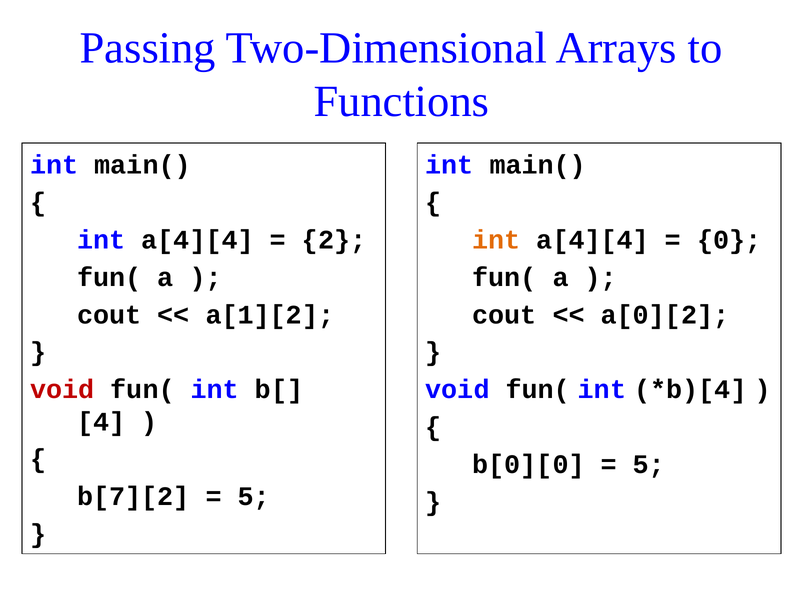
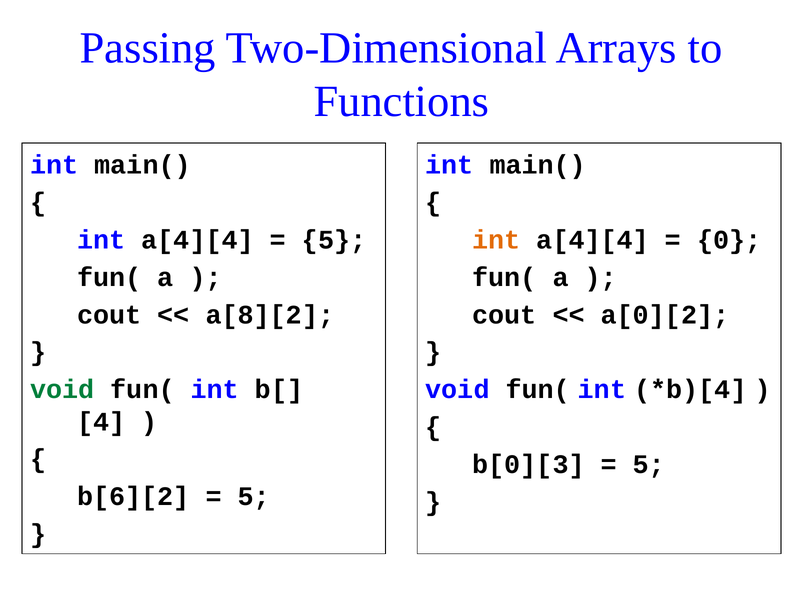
2: 2 -> 5 (334, 240)
a[1][2: a[1][2 -> a[8][2 (270, 315)
void colour: red -> green (62, 390)
b[0][0: b[0][0 -> b[0][3 (528, 465)
b[7][2: b[7][2 -> b[6][2 (133, 497)
